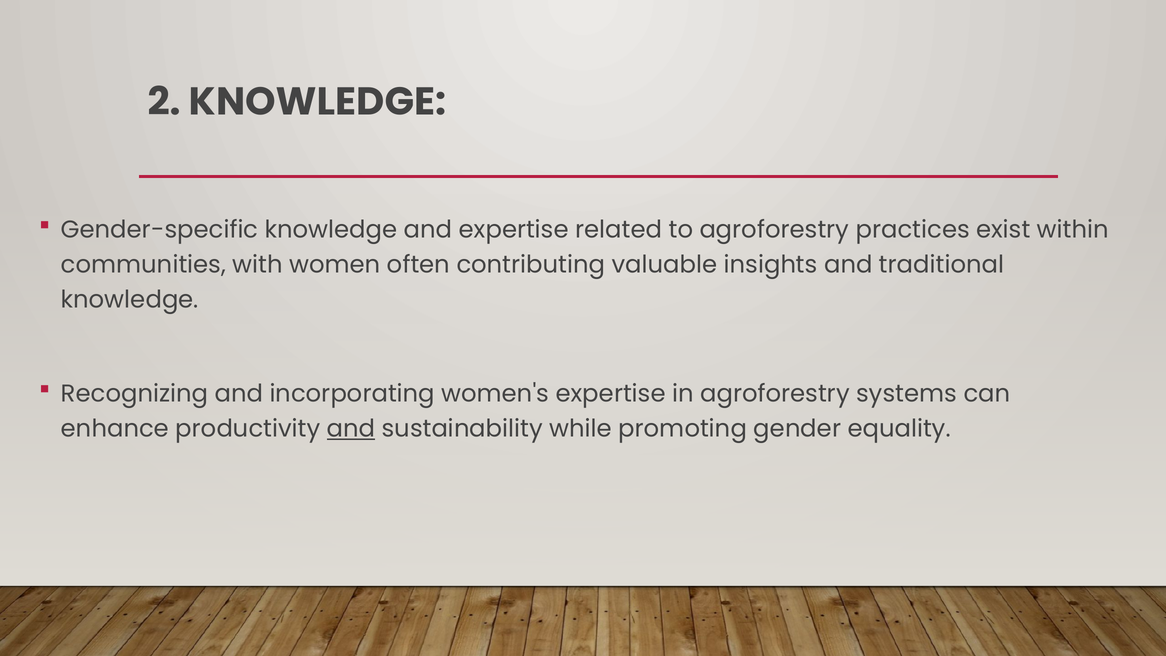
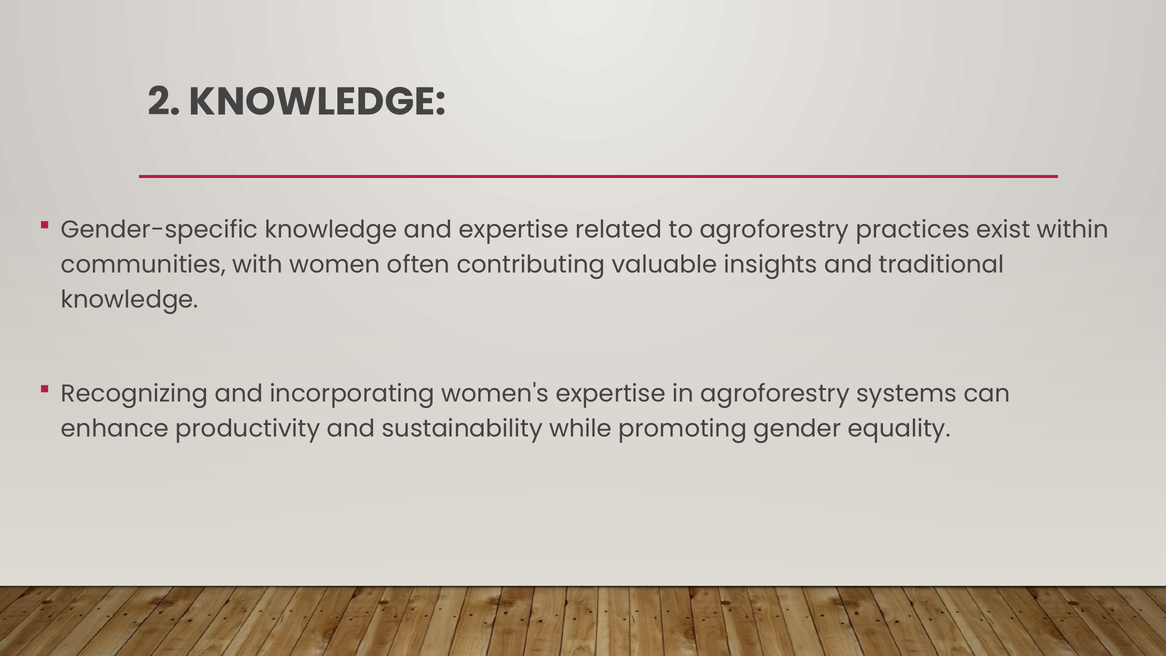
and underline: present -> none (351, 429)
